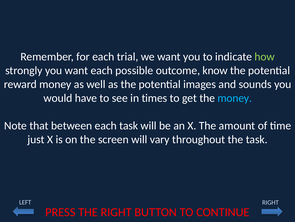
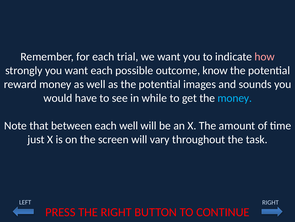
how colour: light green -> pink (265, 57)
times: times -> while (154, 98)
each task: task -> well (129, 125)
